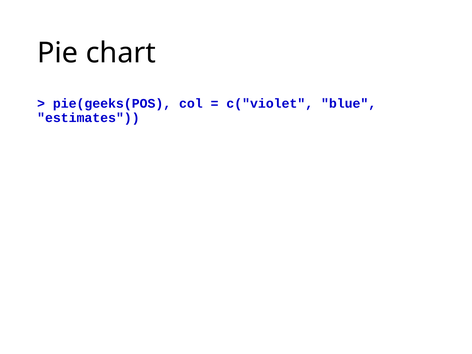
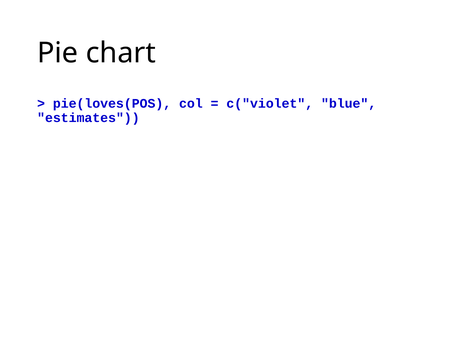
pie(geeks(POS: pie(geeks(POS -> pie(loves(POS (112, 104)
